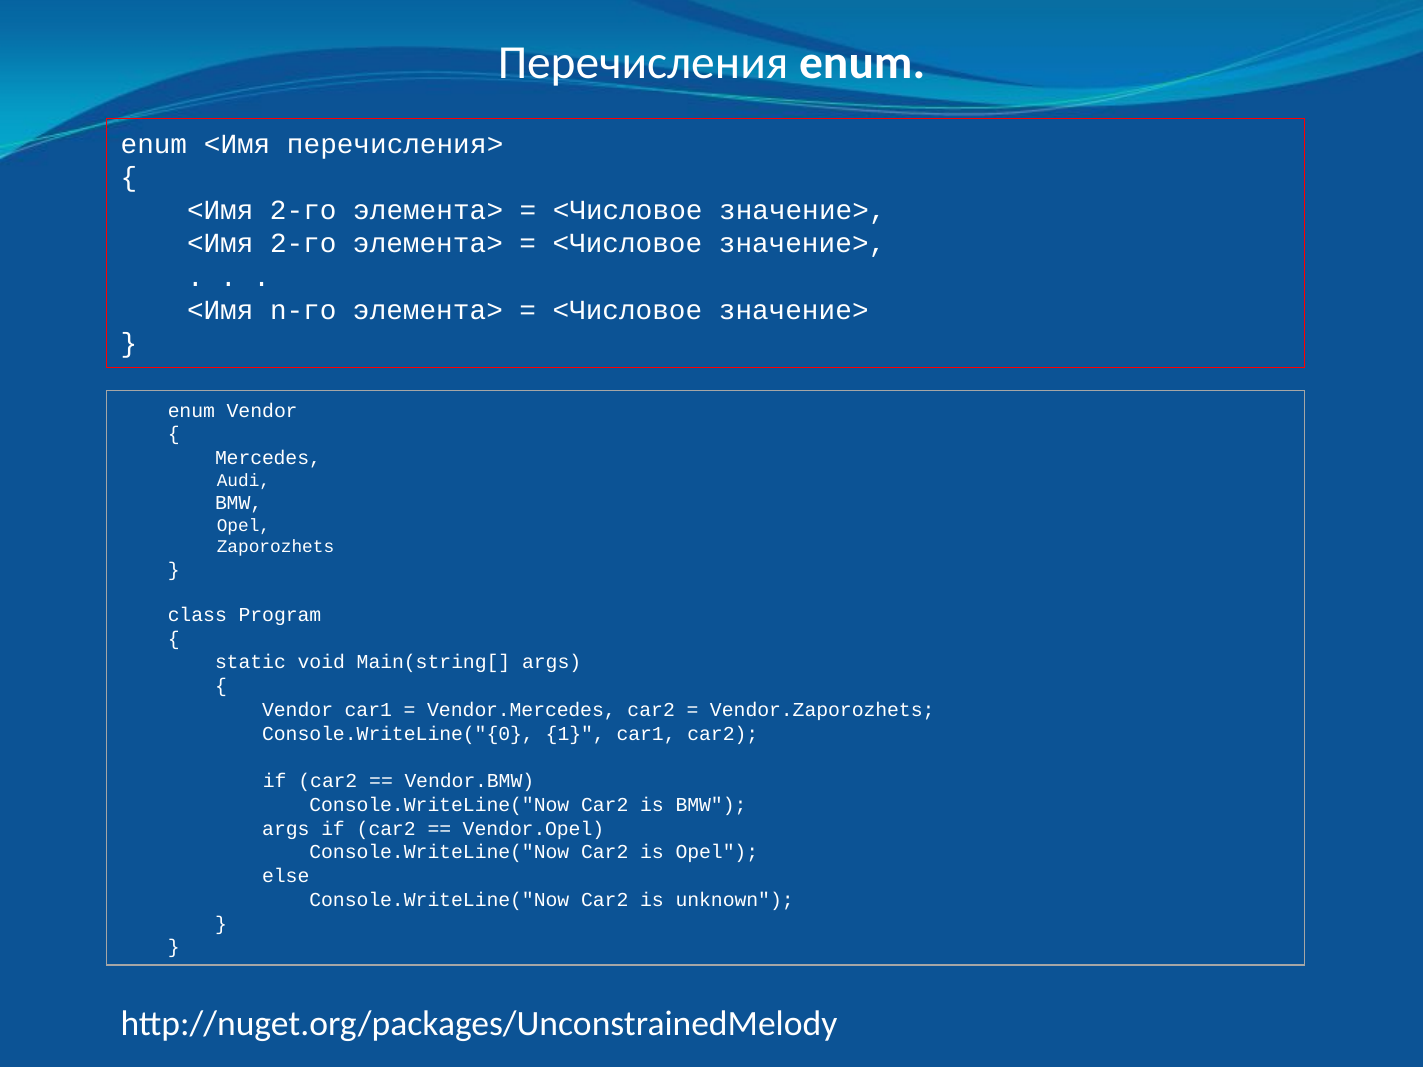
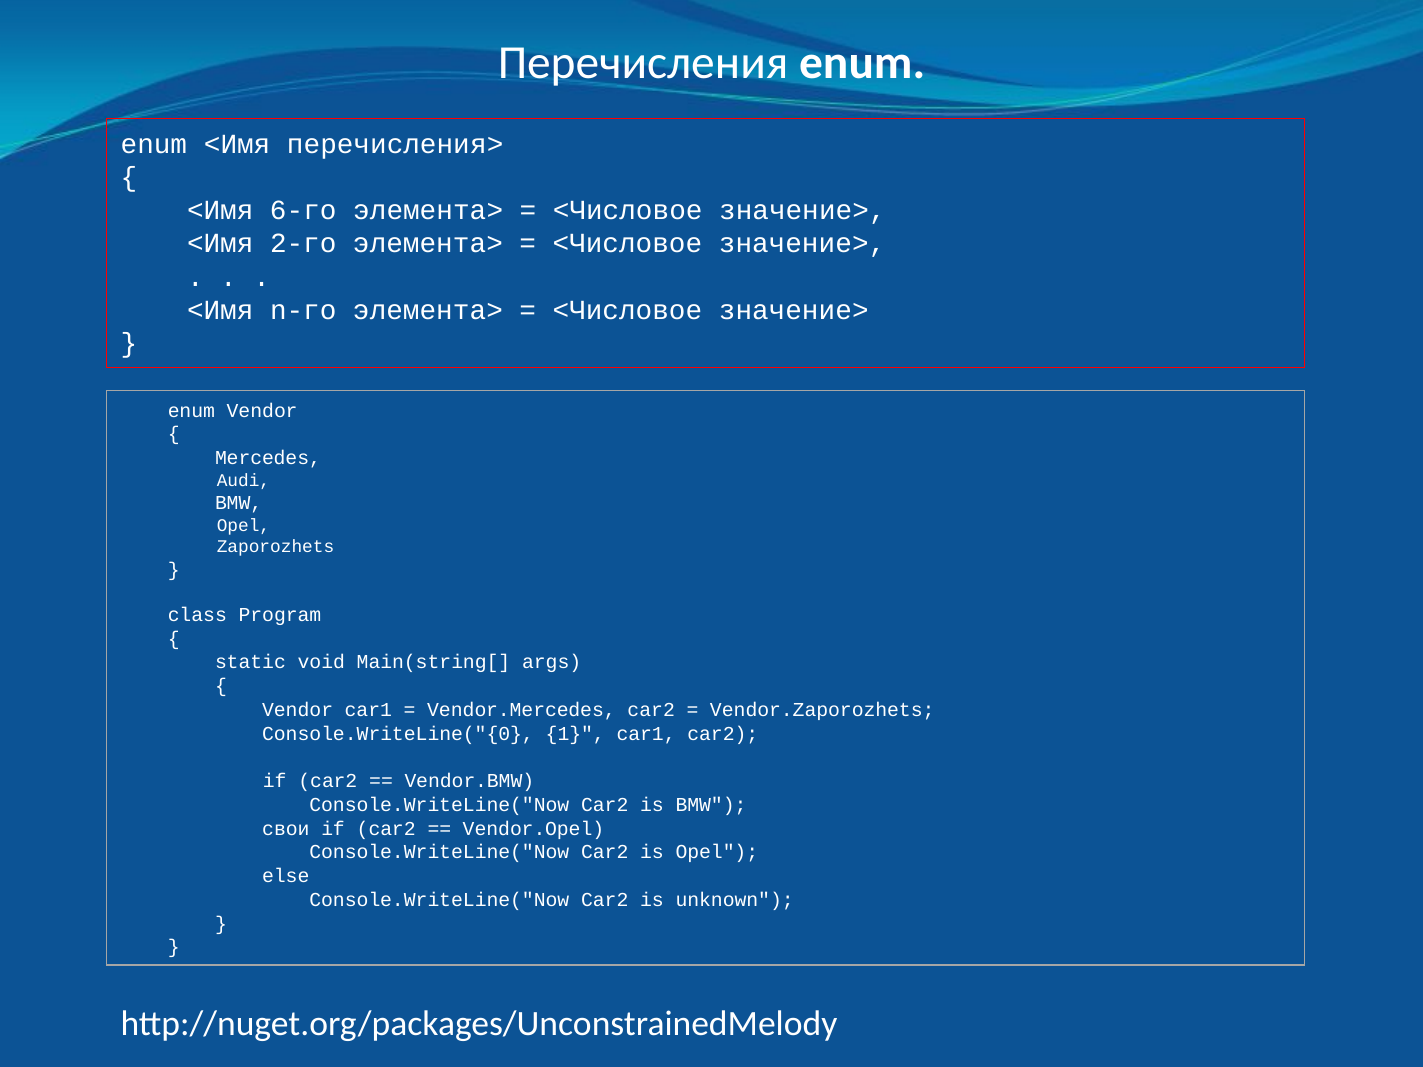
2-го: 2-го -> 6-го (303, 211)
args: args -> свои (286, 829)
